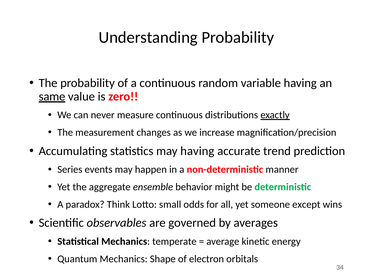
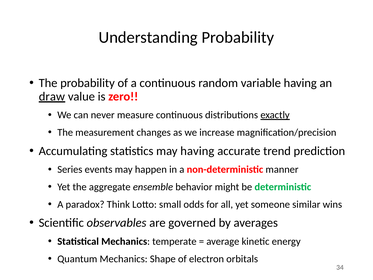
same: same -> draw (52, 96)
except: except -> similar (306, 204)
